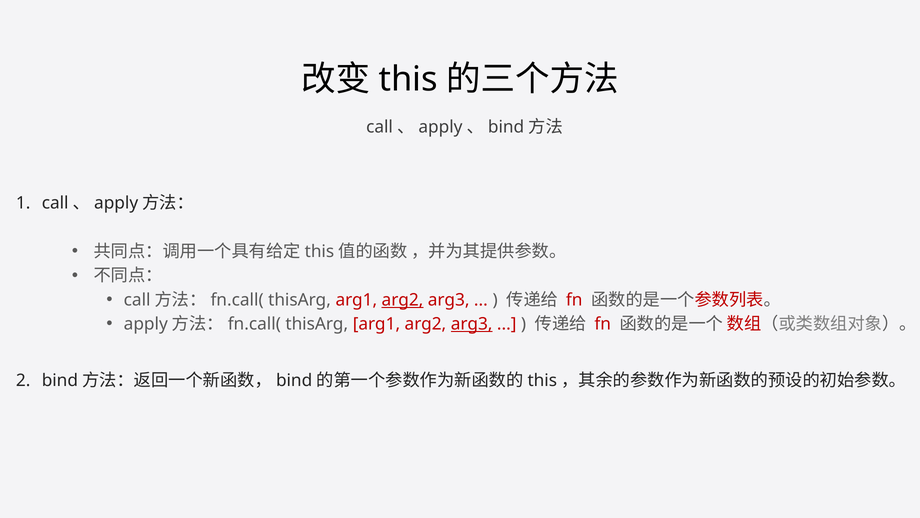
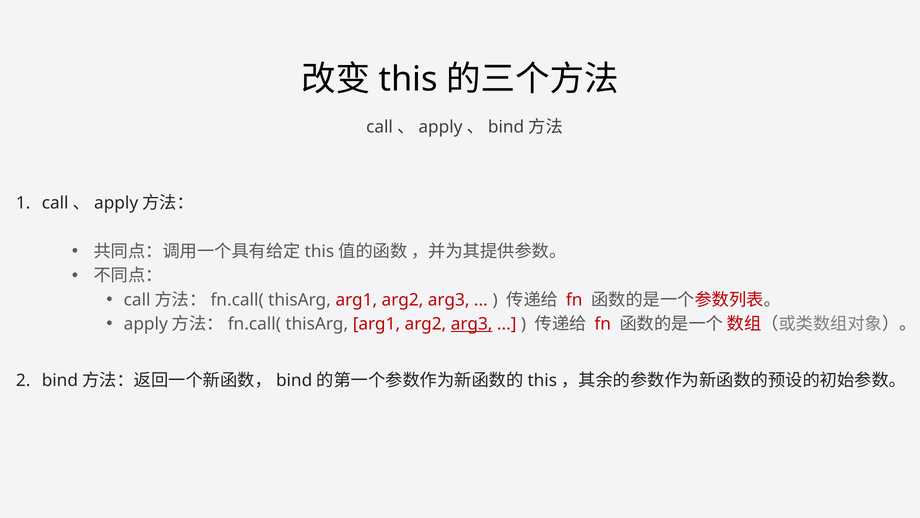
arg2 underline: present -> none (402, 300)
